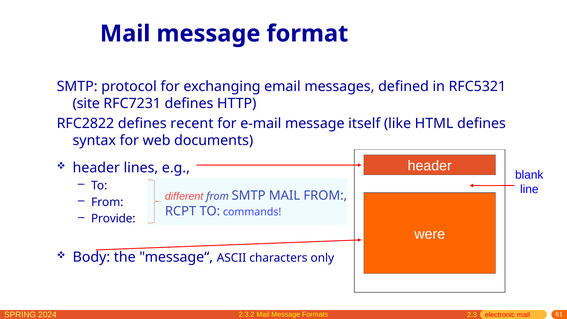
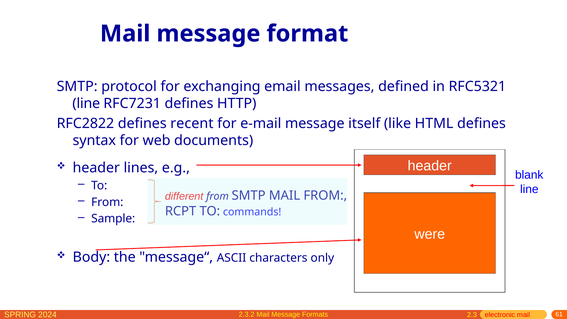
site: site -> line (86, 104)
Provide: Provide -> Sample (113, 219)
